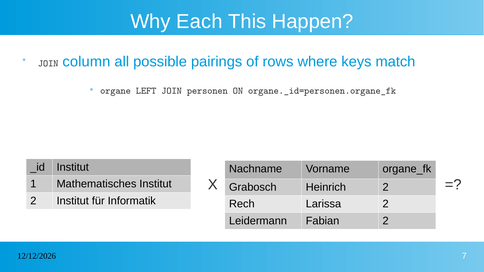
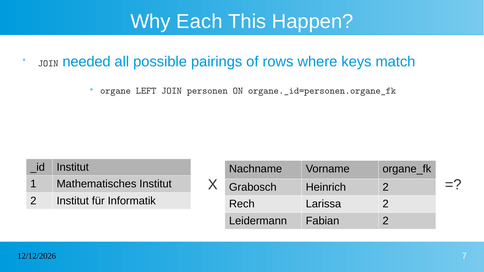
column: column -> needed (87, 62)
